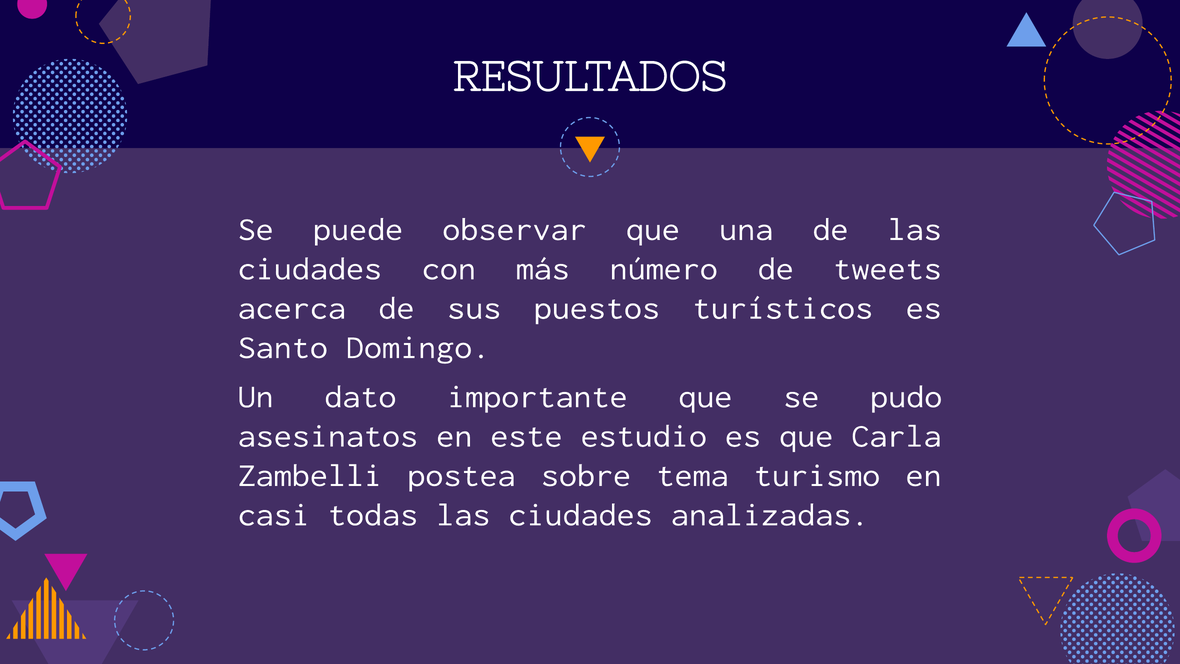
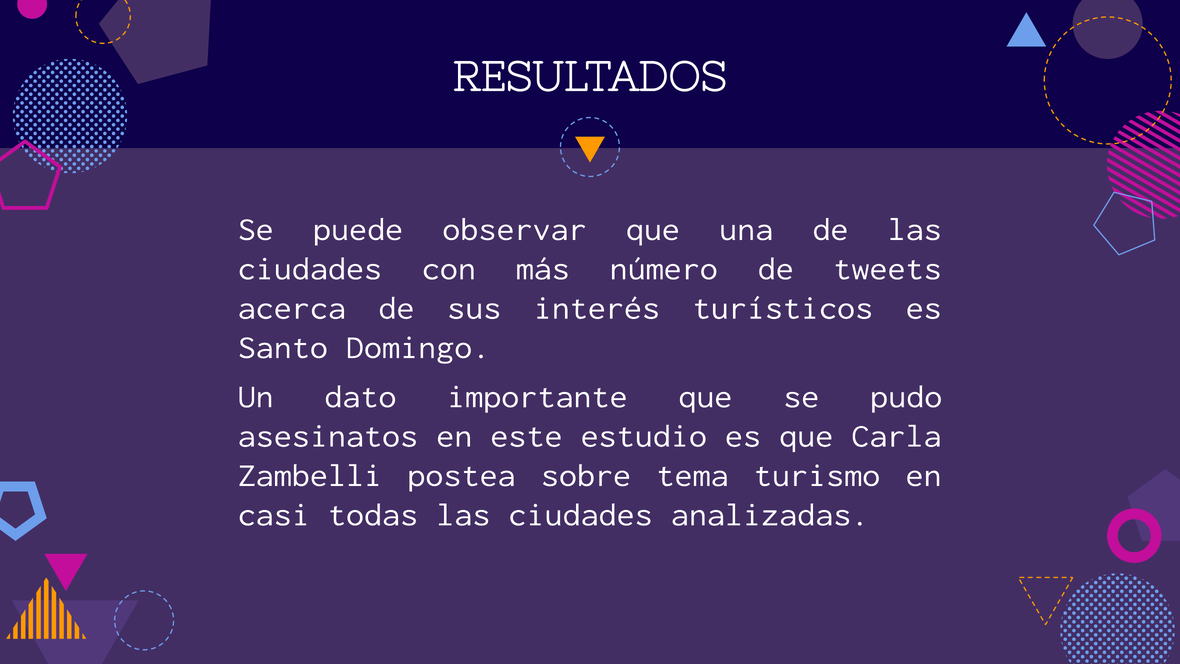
puestos: puestos -> interés (597, 308)
